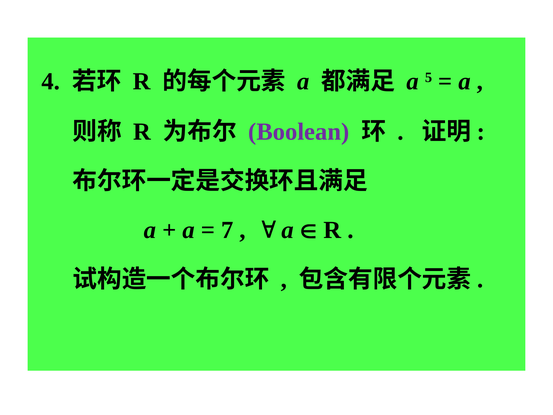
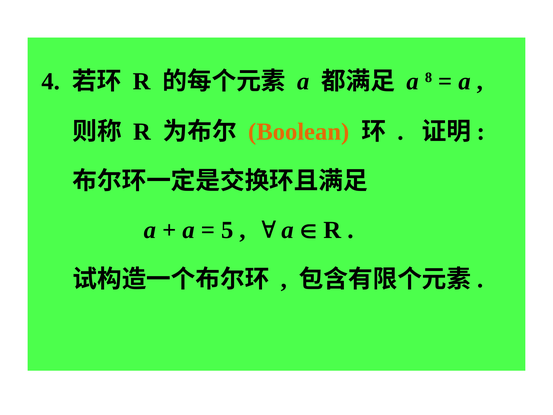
5: 5 -> 8 (429, 77)
Boolean colour: purple -> orange (299, 132)
7: 7 -> 5 (227, 230)
